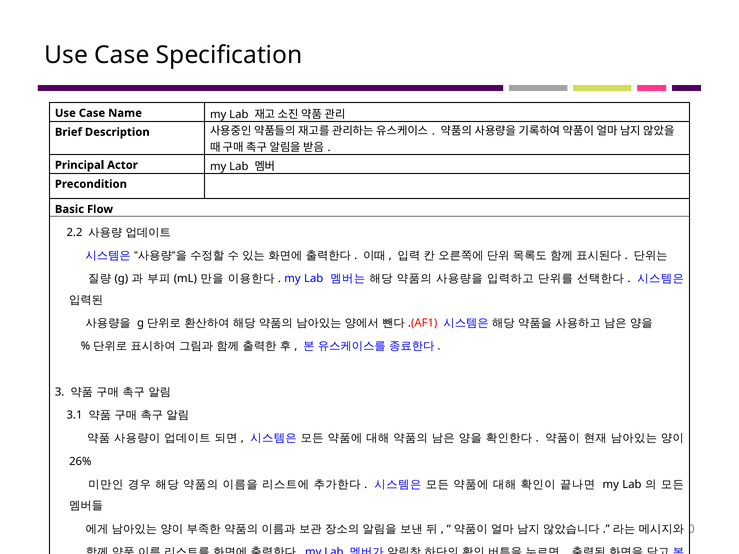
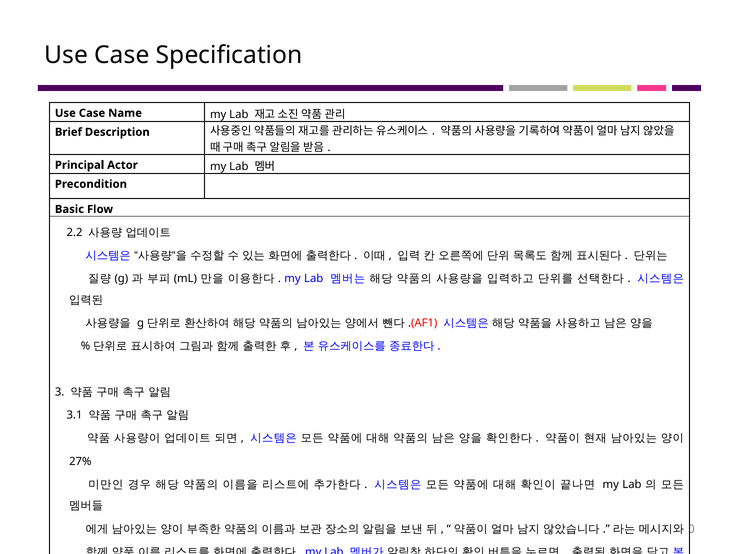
26%: 26% -> 27% (80, 461)
